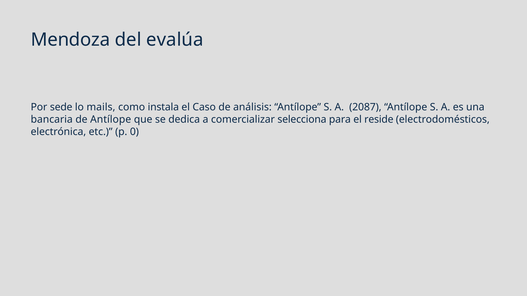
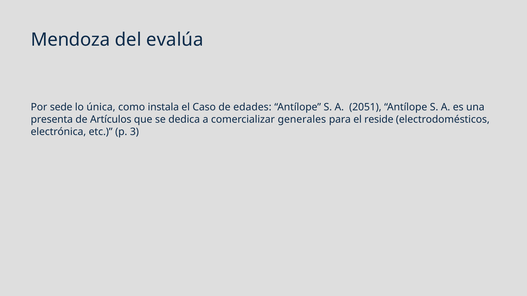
mails: mails -> única (101, 107)
análisis: análisis -> edades (252, 107)
2087: 2087 -> 2051 (365, 107)
bancaria: bancaria -> presenta (52, 120)
de Antílope: Antílope -> Artículos (111, 120)
selecciona: selecciona -> generales (302, 120)
0: 0 -> 3 (134, 132)
